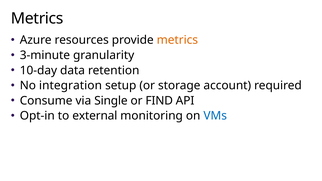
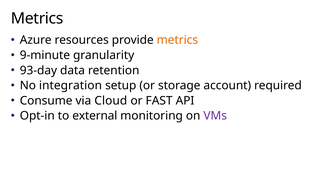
3-minute: 3-minute -> 9-minute (45, 55)
10-day: 10-day -> 93-day (38, 70)
Single: Single -> Cloud (111, 101)
FIND: FIND -> FAST (159, 101)
VMs colour: blue -> purple (215, 116)
